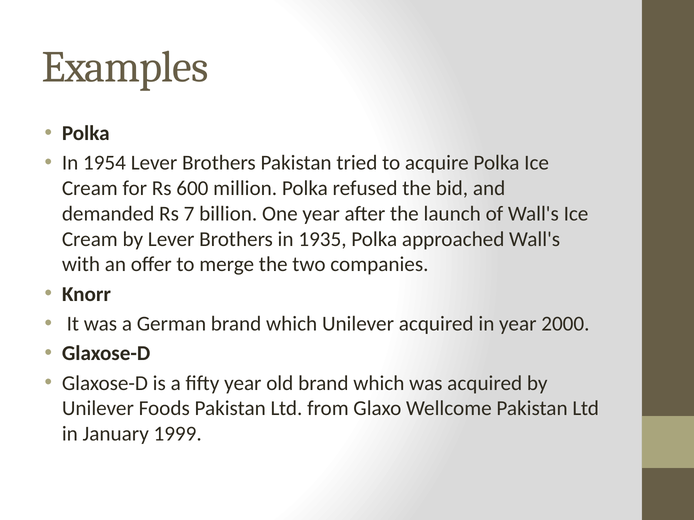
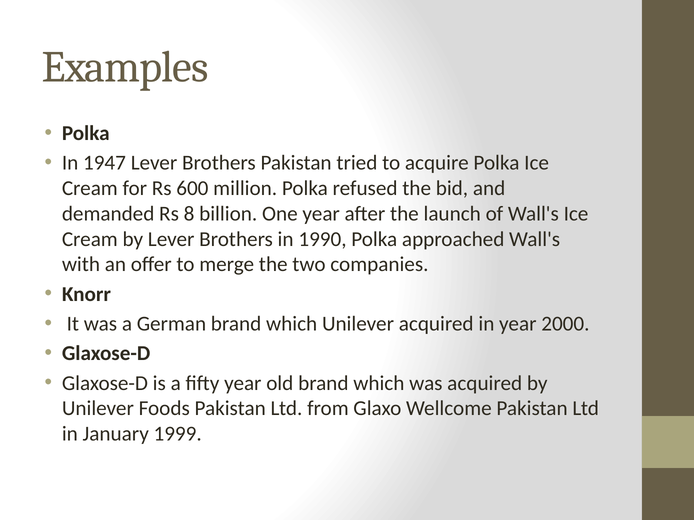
1954: 1954 -> 1947 (104, 163)
7: 7 -> 8 (189, 214)
1935: 1935 -> 1990 (323, 239)
